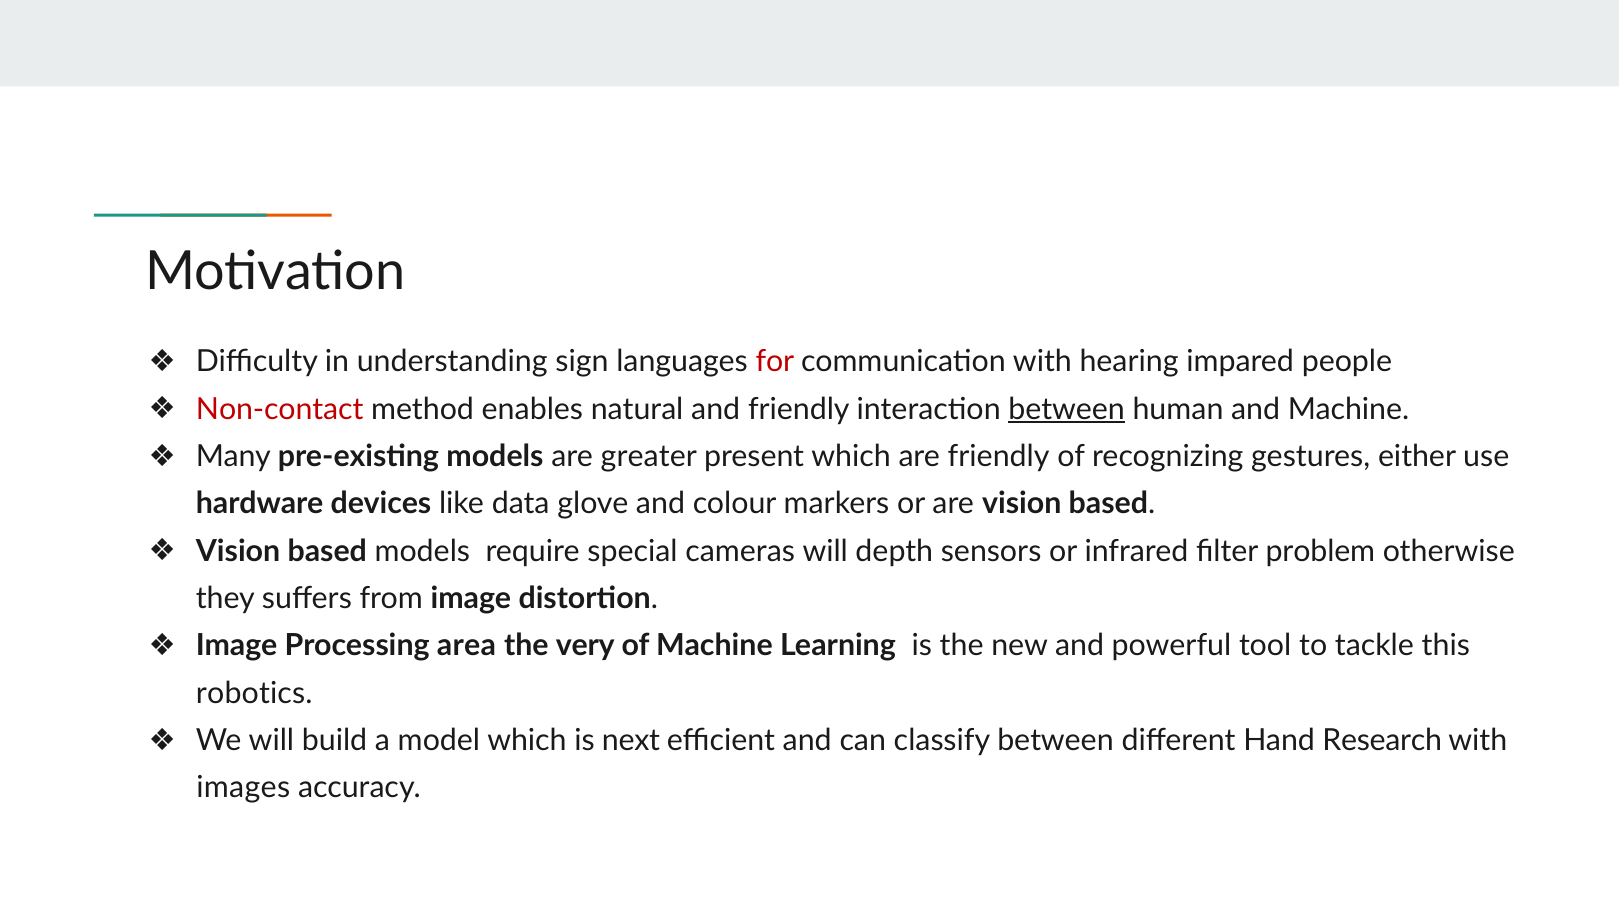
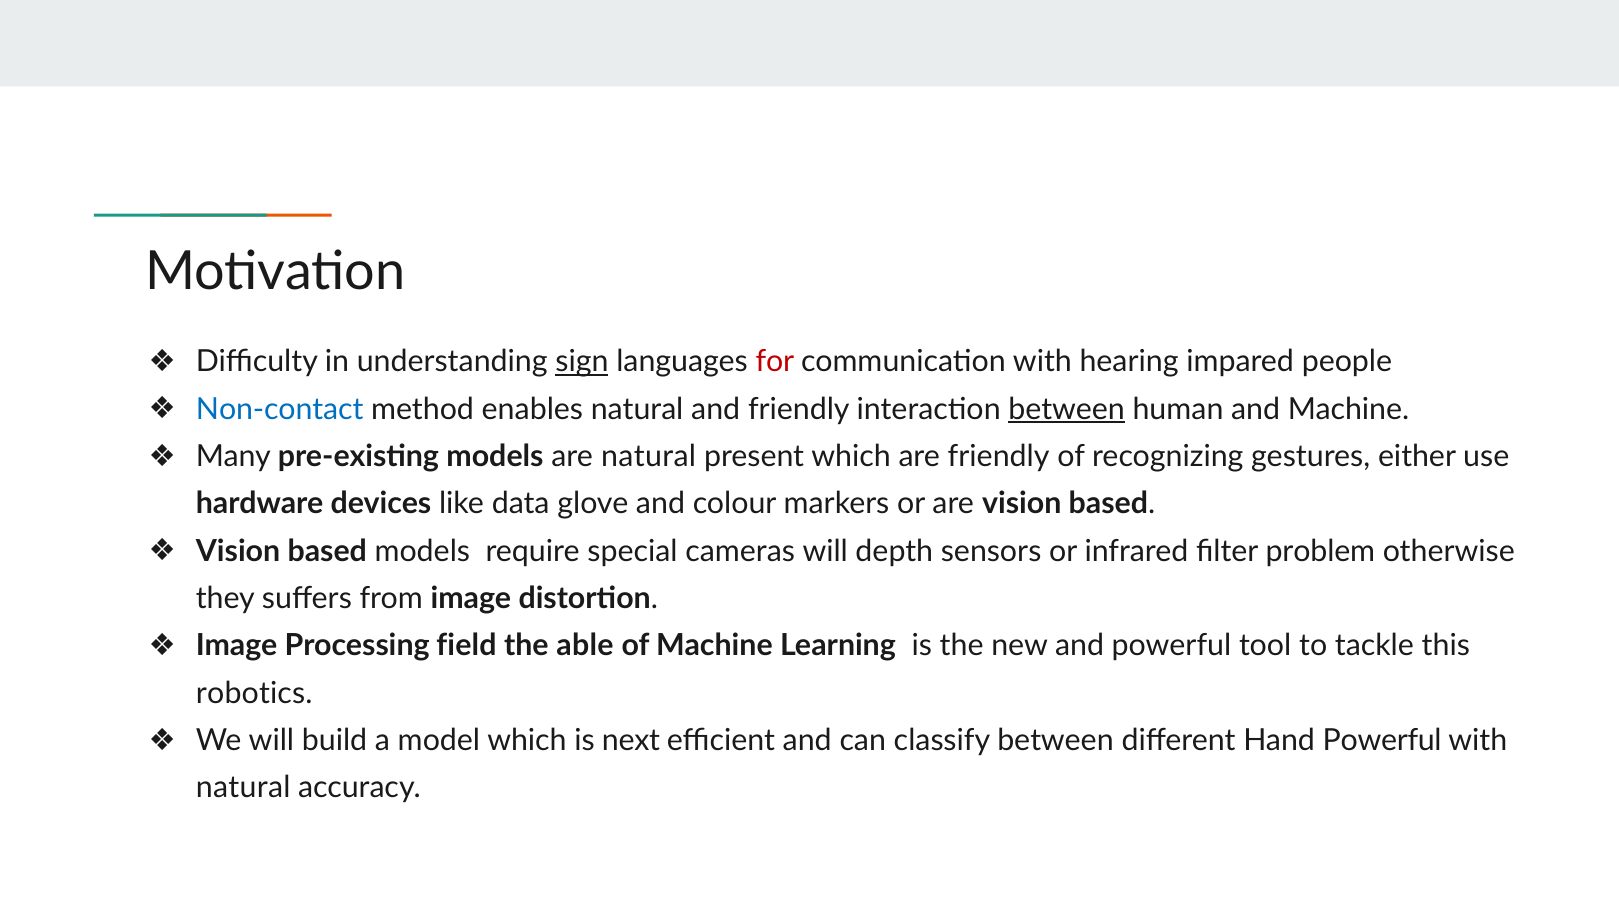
sign underline: none -> present (582, 362)
Non-contact colour: red -> blue (280, 409)
are greater: greater -> natural (649, 456)
area: area -> field (467, 646)
very: very -> able (585, 646)
Hand Research: Research -> Powerful (1382, 740)
images: images -> natural (243, 788)
